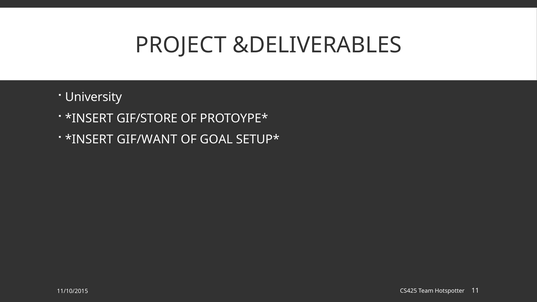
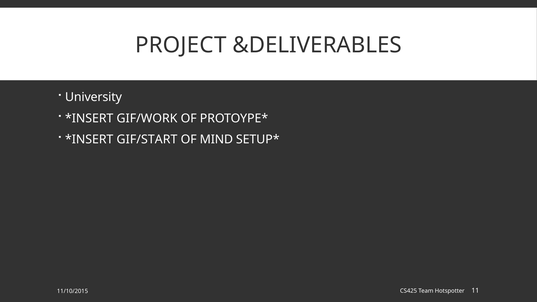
GIF/STORE: GIF/STORE -> GIF/WORK (147, 118)
GIF/WANT: GIF/WANT -> GIF/START (147, 139)
GOAL: GOAL -> MIND (216, 139)
